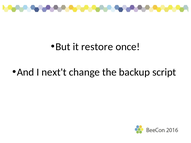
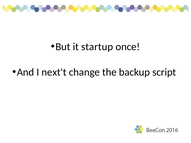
restore: restore -> startup (97, 47)
